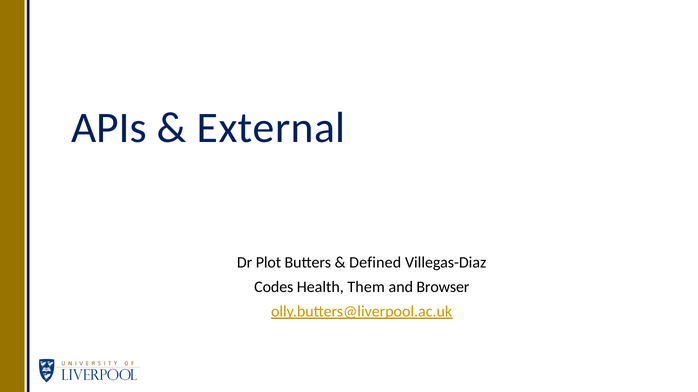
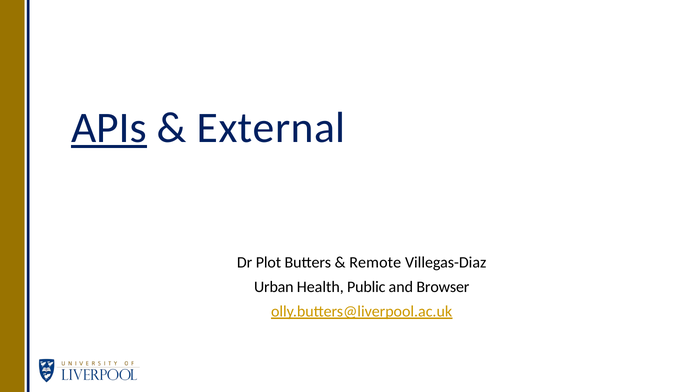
APIs underline: none -> present (109, 128)
Defined: Defined -> Remote (375, 263)
Codes: Codes -> Urban (274, 287)
Them: Them -> Public (366, 287)
